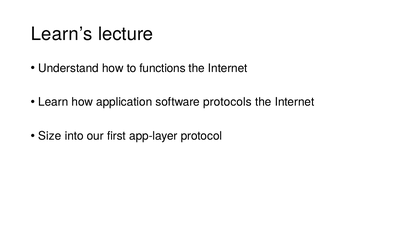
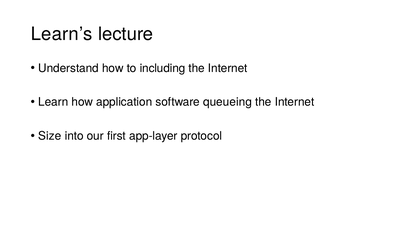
functions: functions -> including (163, 68)
protocols: protocols -> queueing (228, 102)
